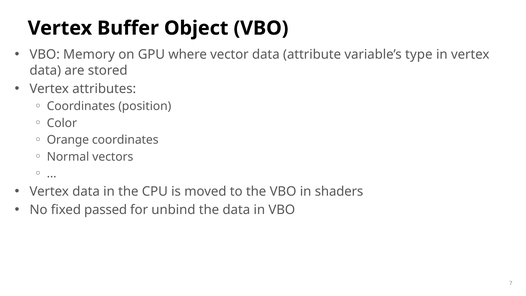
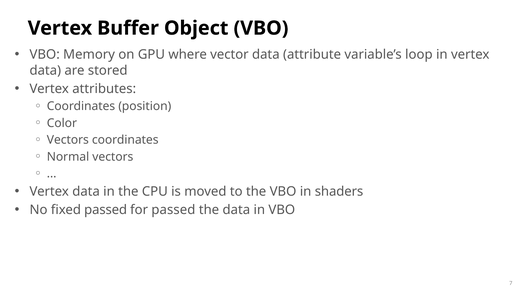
type: type -> loop (419, 55)
Orange: Orange -> Vectors (68, 140)
for unbind: unbind -> passed (173, 210)
